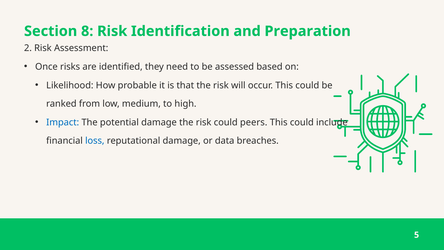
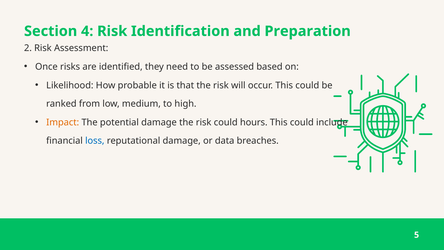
8: 8 -> 4 (87, 31)
Impact colour: blue -> orange (63, 122)
peers: peers -> hours (254, 122)
